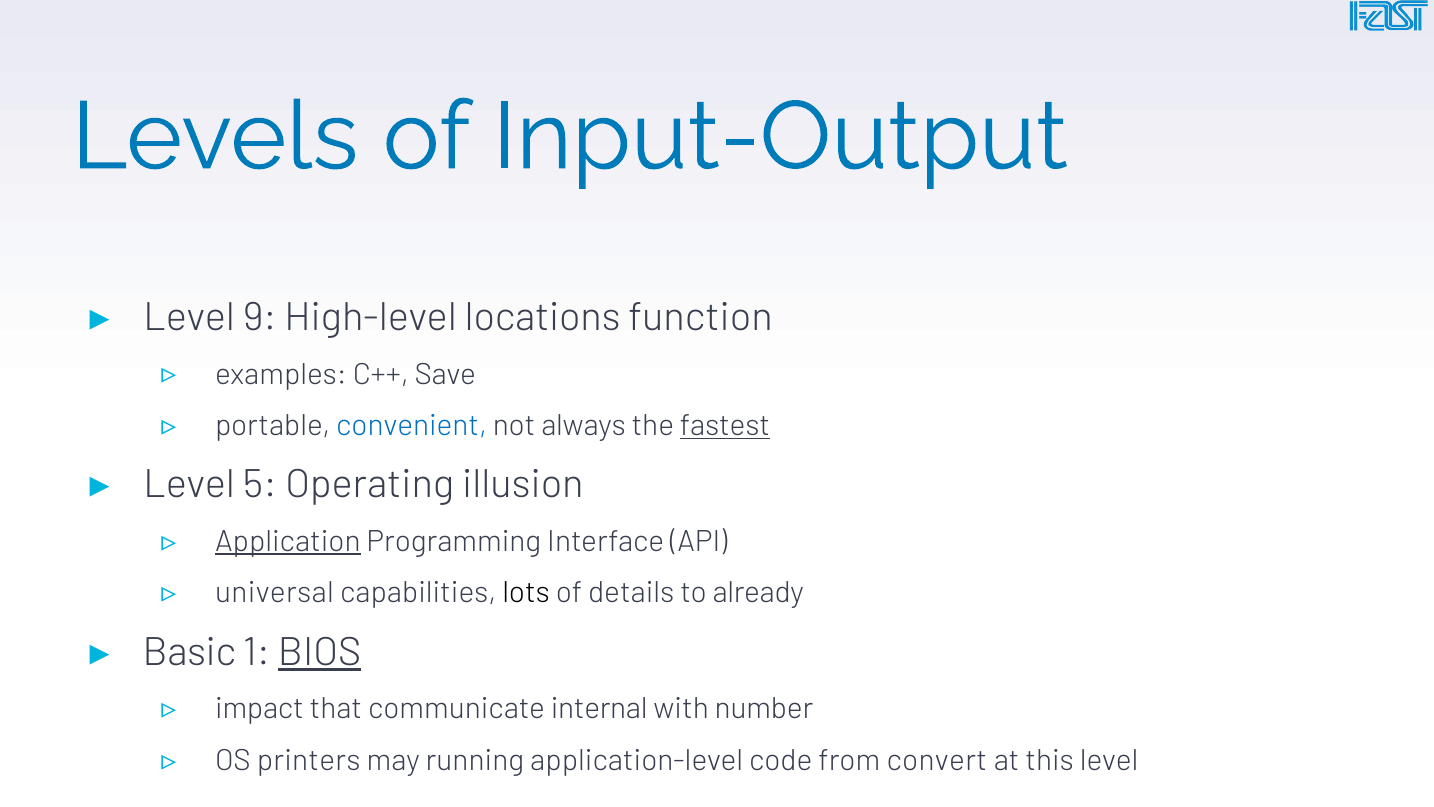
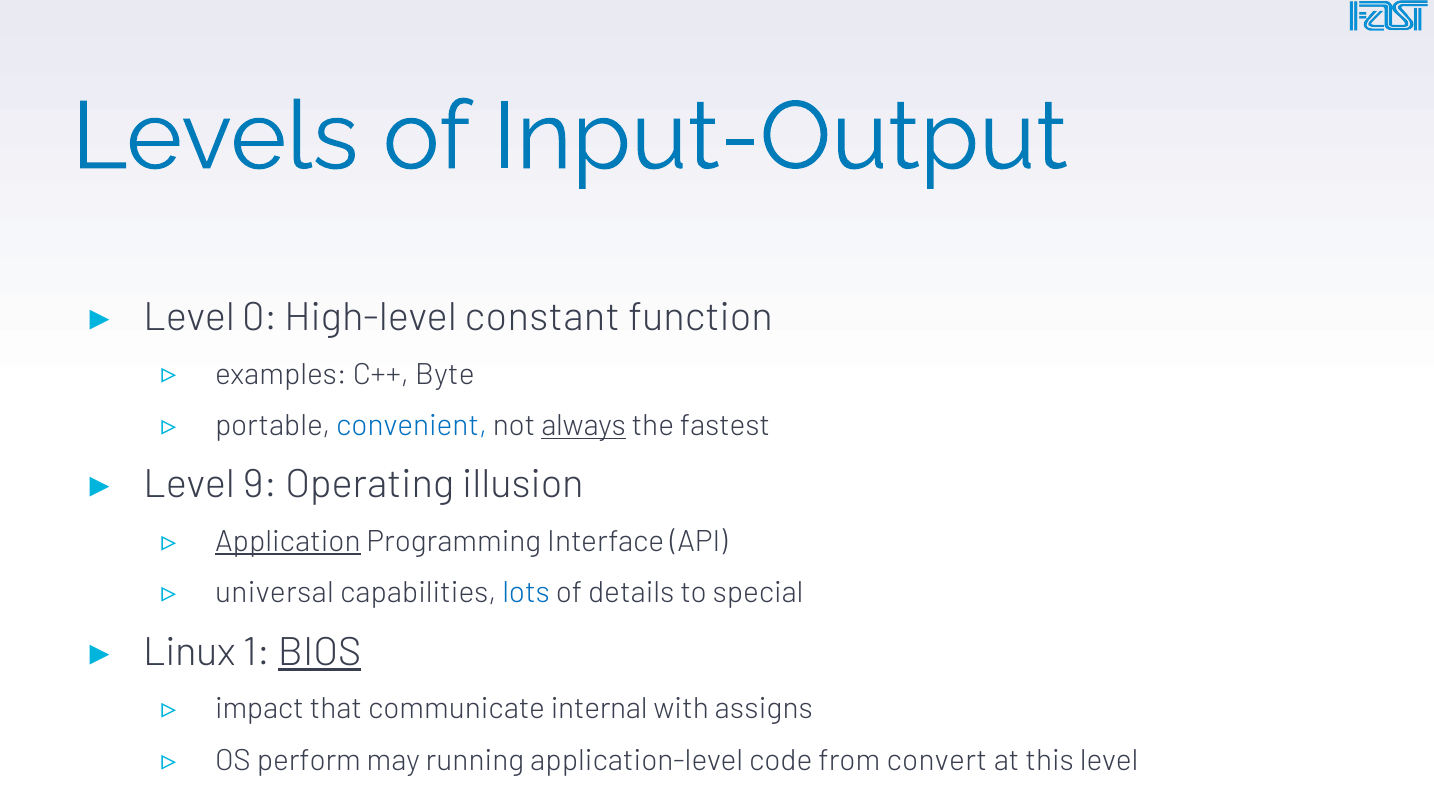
9: 9 -> 0 (260, 317)
locations: locations -> constant (542, 317)
Save: Save -> Byte (445, 374)
always underline: none -> present (584, 425)
fastest underline: present -> none (725, 425)
5: 5 -> 9 (260, 485)
lots colour: black -> blue (526, 593)
already: already -> special (758, 593)
Basic: Basic -> Linux (189, 652)
number: number -> assigns (764, 709)
printers: printers -> perform (309, 760)
